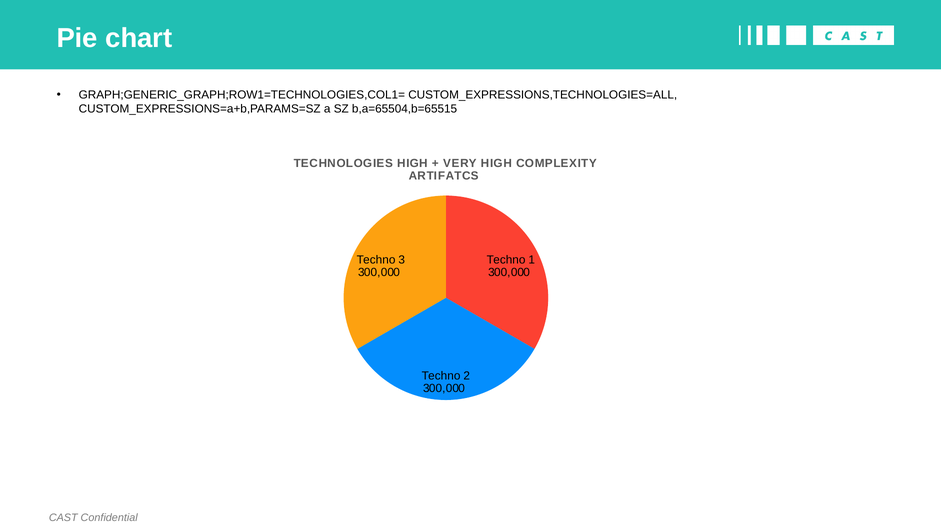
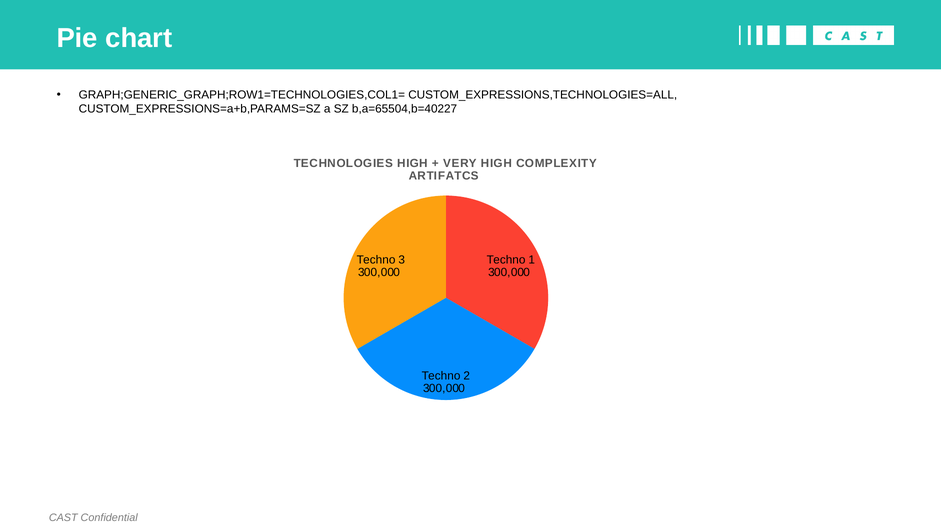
b,a=65504,b=65515: b,a=65504,b=65515 -> b,a=65504,b=40227 (405, 109)
